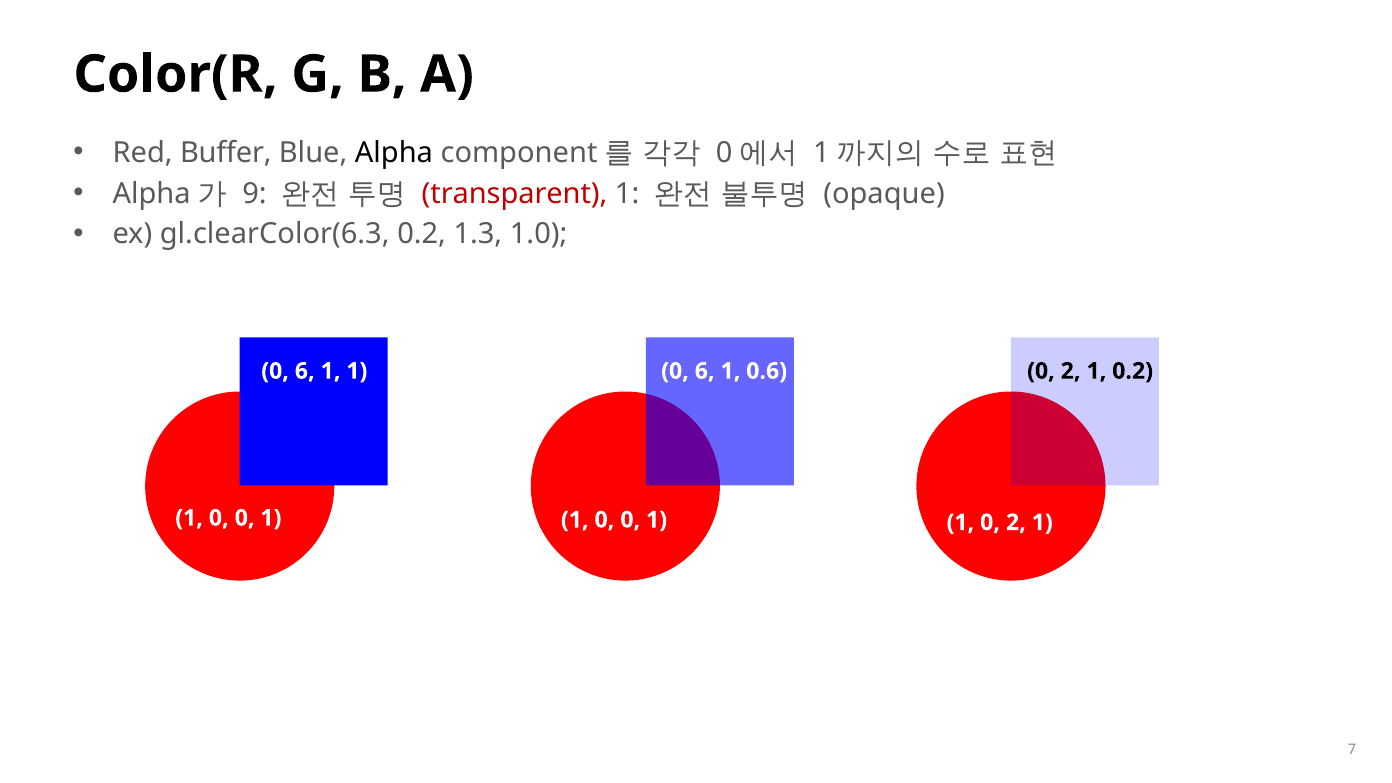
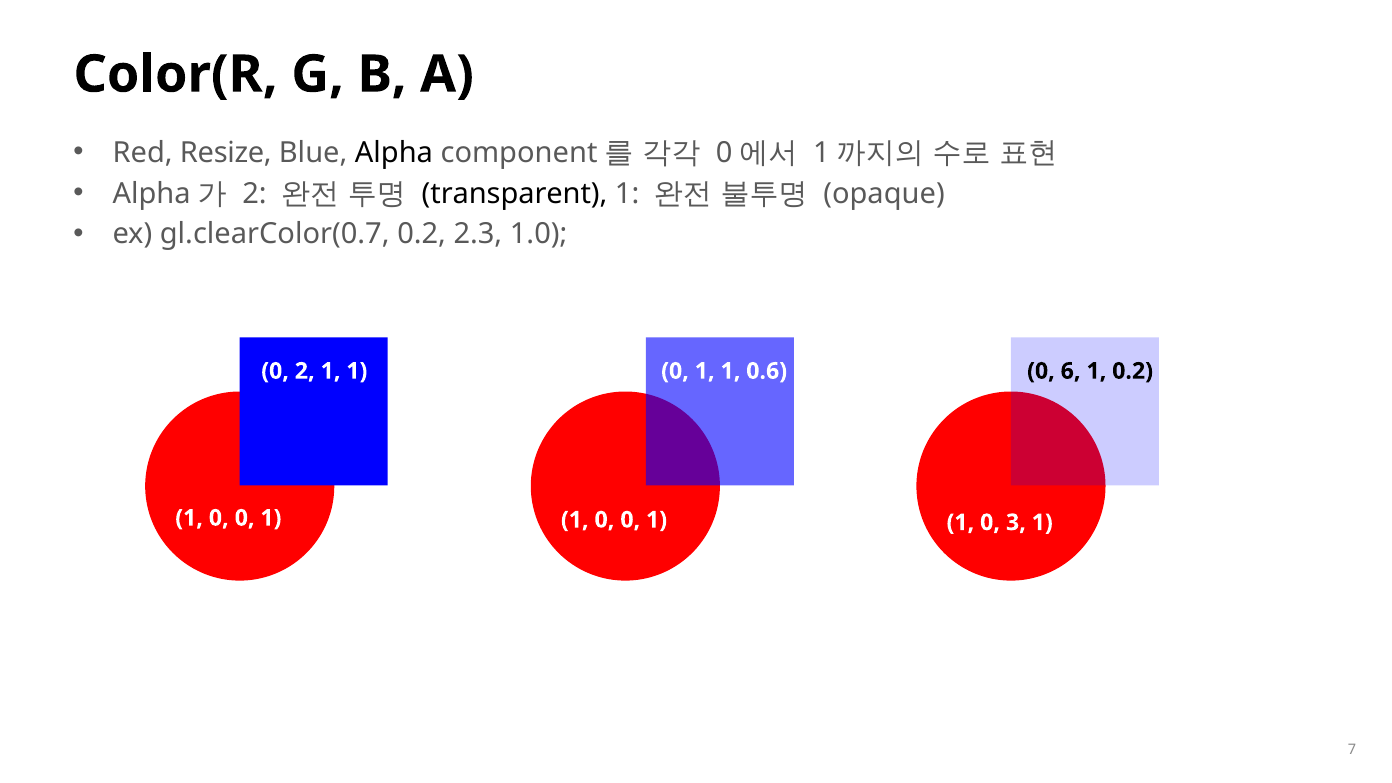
Buffer: Buffer -> Resize (226, 153)
9: 9 -> 2 (255, 194)
transparent colour: red -> black (515, 194)
gl.clearColor(6.3: gl.clearColor(6.3 -> gl.clearColor(0.7 (275, 234)
1.3: 1.3 -> 2.3 (478, 234)
6: 6 -> 2 (305, 371)
6: 6 -> 1 (705, 371)
2: 2 -> 6 (1071, 371)
2: 2 -> 3 (1016, 522)
